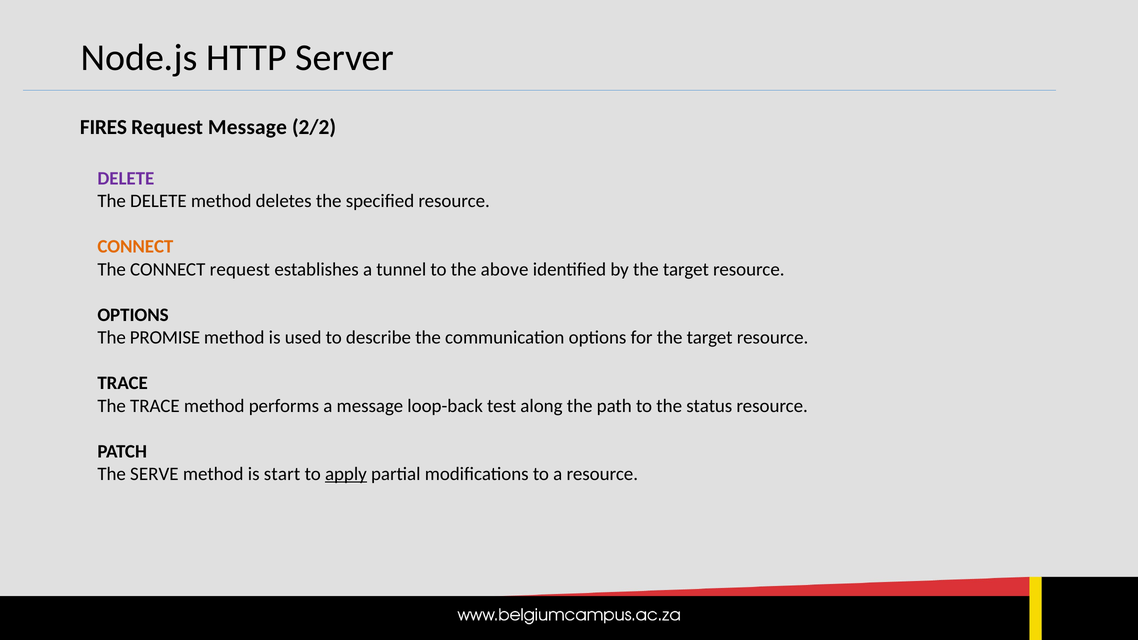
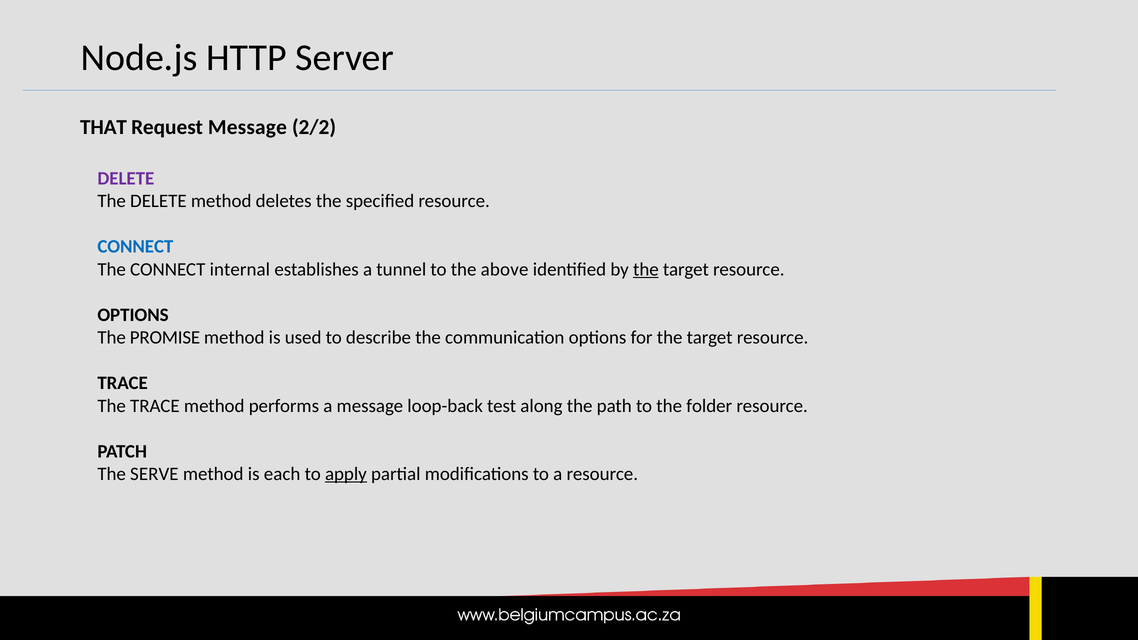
FIRES: FIRES -> THAT (103, 127)
CONNECT colour: orange -> blue (135, 247)
CONNECT request: request -> internal (240, 269)
the underline: none -> present (646, 269)
status: status -> folder (709, 406)
start: start -> each (282, 474)
